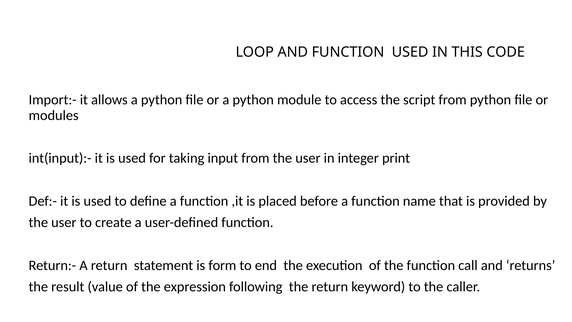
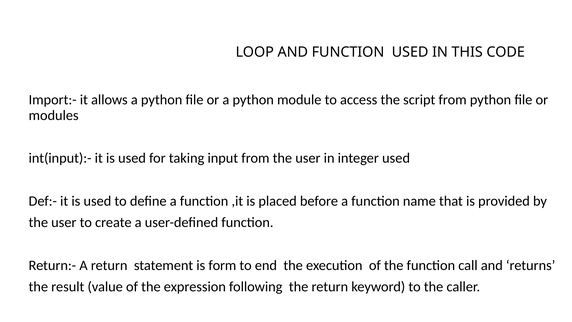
integer print: print -> used (396, 158)
